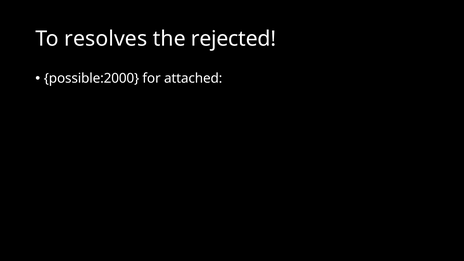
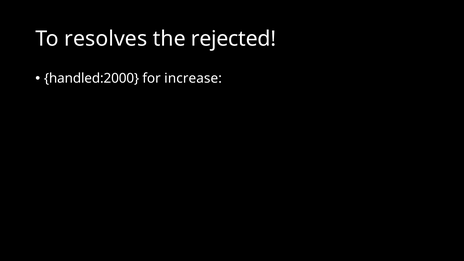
possible:2000: possible:2000 -> handled:2000 (92, 78)
attached: attached -> increase (193, 78)
